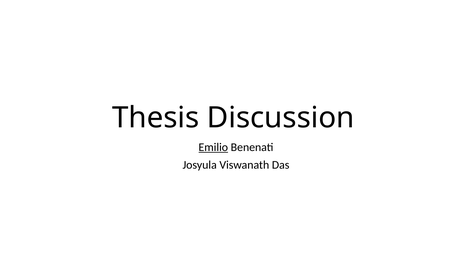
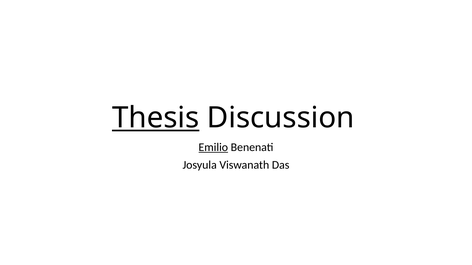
Thesis underline: none -> present (156, 118)
